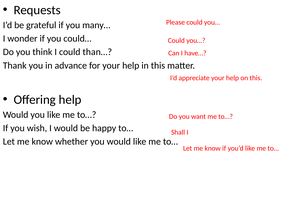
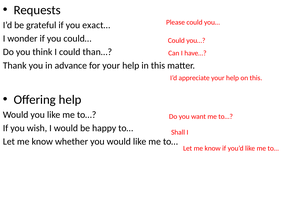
many…: many… -> exact… (96, 25)
